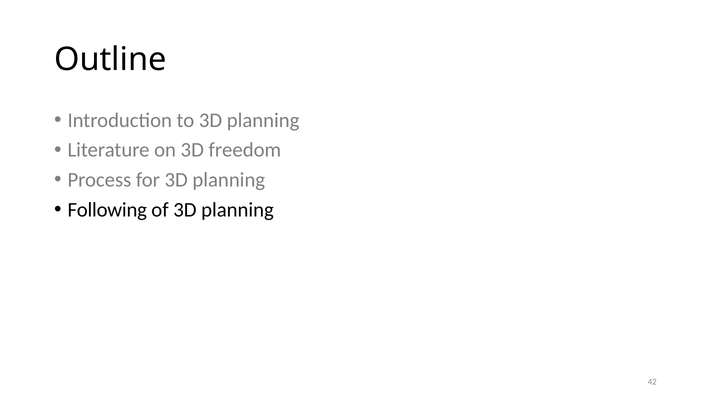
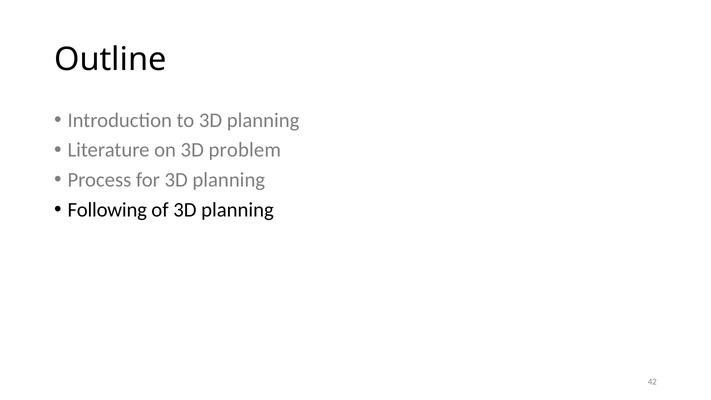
freedom: freedom -> problem (245, 150)
